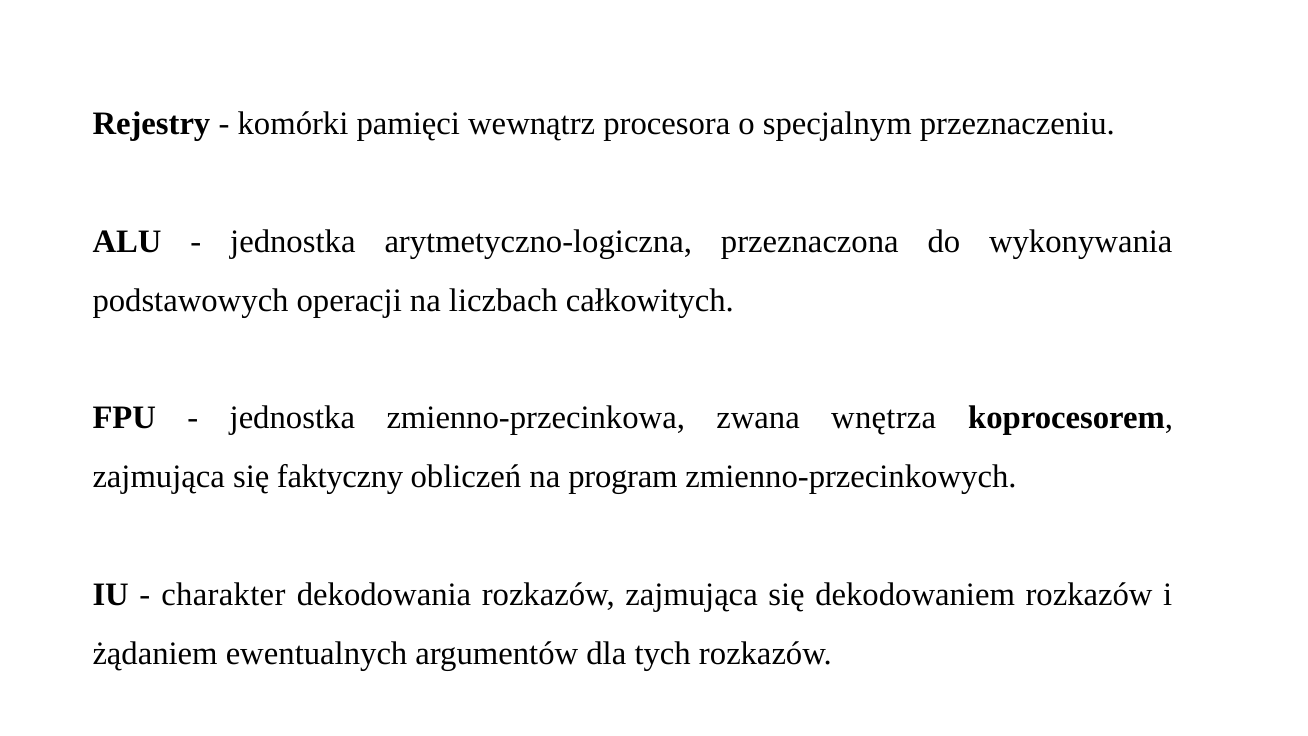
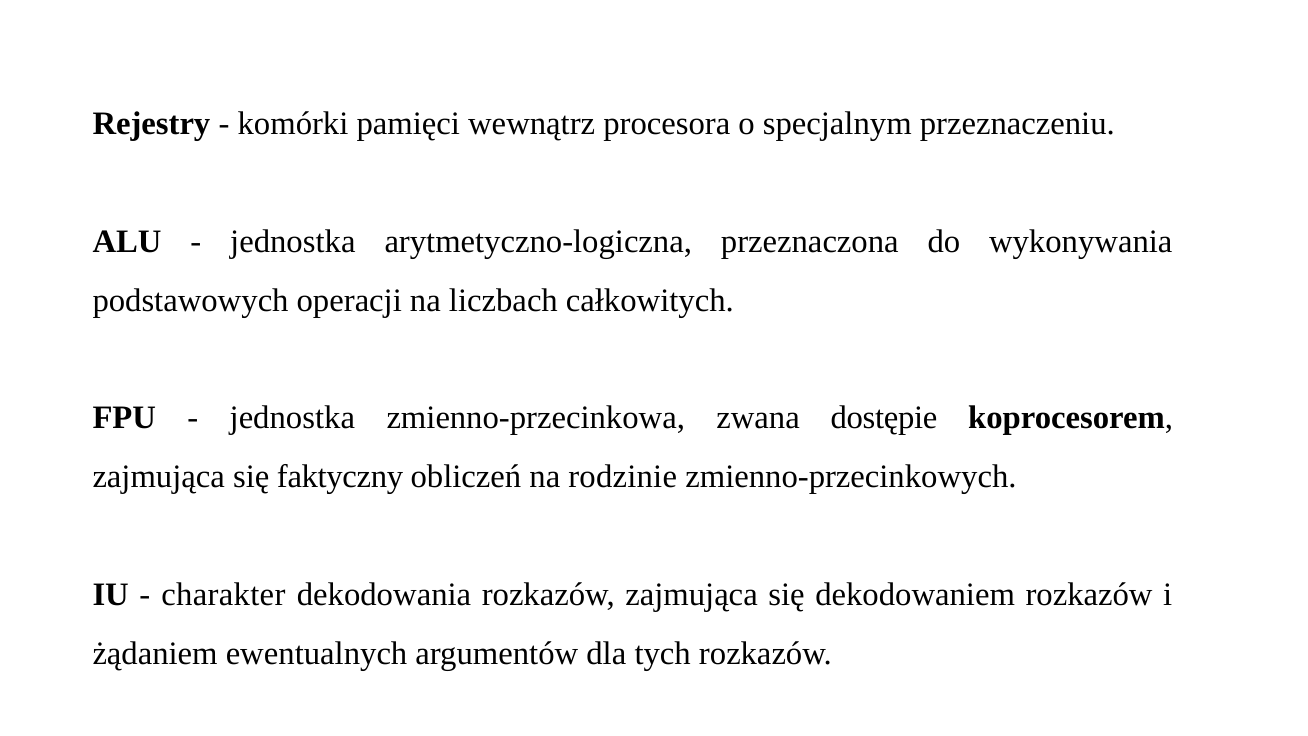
wnętrza: wnętrza -> dostępie (884, 418)
program: program -> rodzinie (623, 477)
